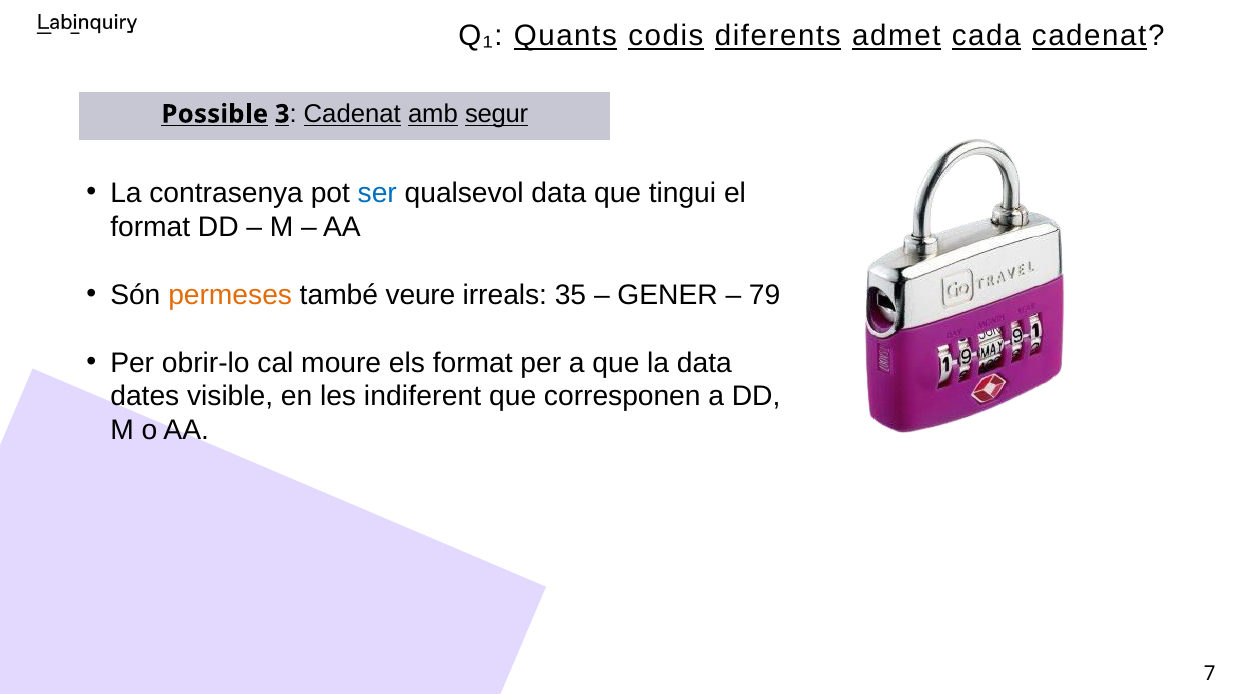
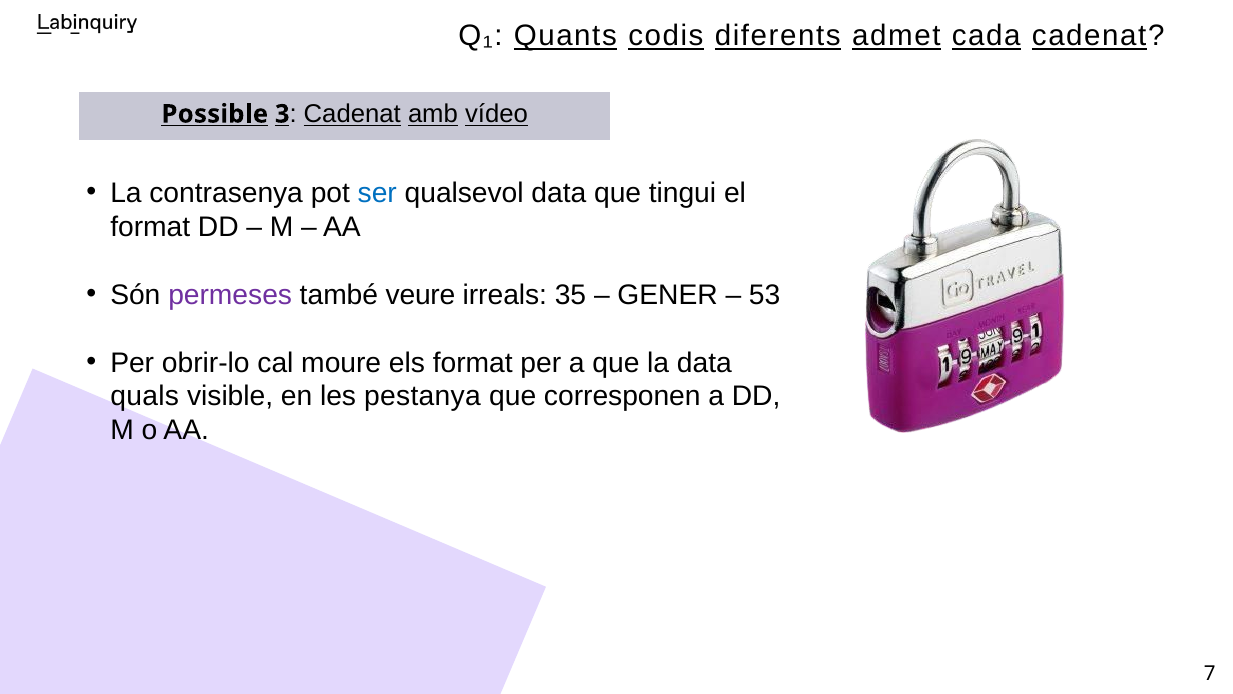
segur: segur -> vídeo (497, 114)
permeses colour: orange -> purple (230, 295)
79: 79 -> 53 (765, 295)
dates: dates -> quals (145, 396)
indiferent: indiferent -> pestanya (423, 396)
